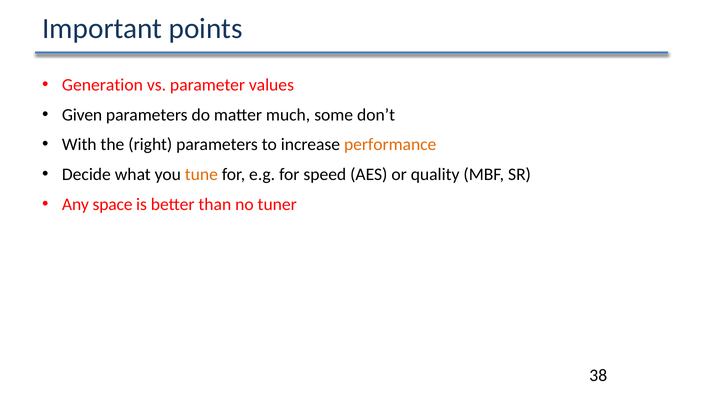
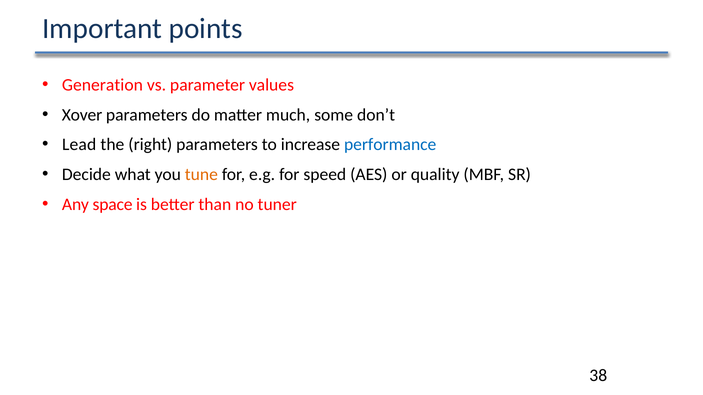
Given: Given -> Xover (82, 115)
With: With -> Lead (79, 145)
performance colour: orange -> blue (390, 145)
